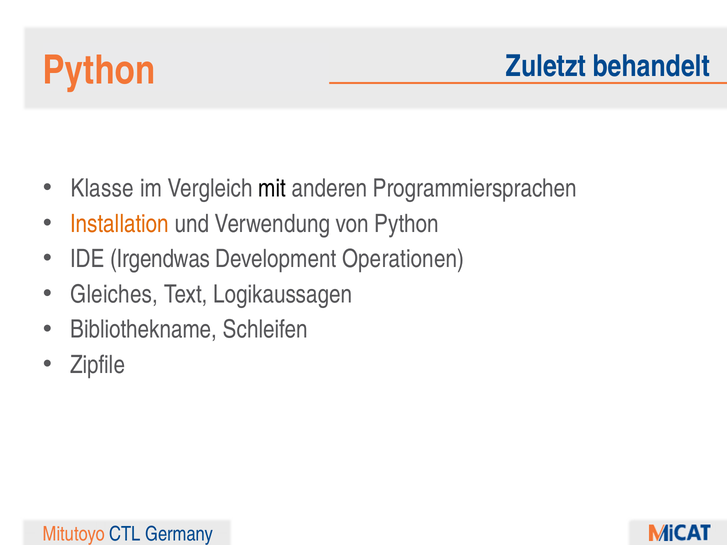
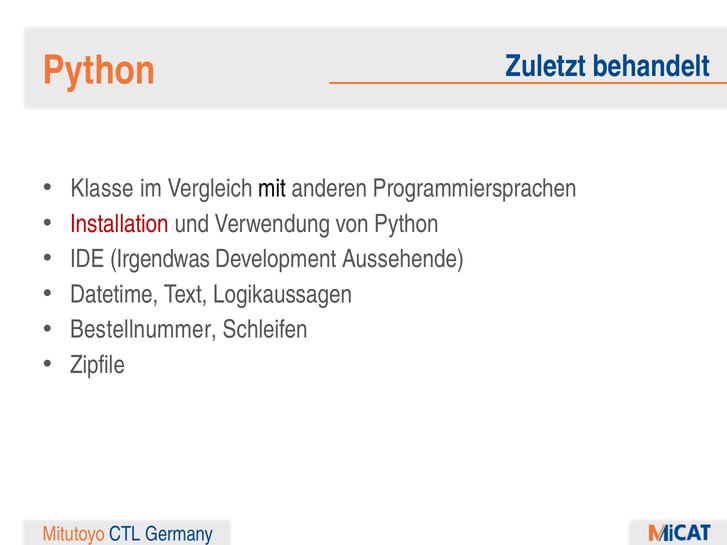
Installation colour: orange -> red (120, 224)
Operationen: Operationen -> Aussehende (403, 259)
Gleiches: Gleiches -> Datetime (114, 294)
Bibliothekname: Bibliothekname -> Bestellnummer (144, 330)
